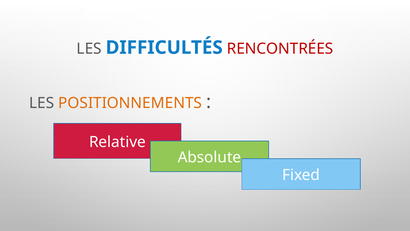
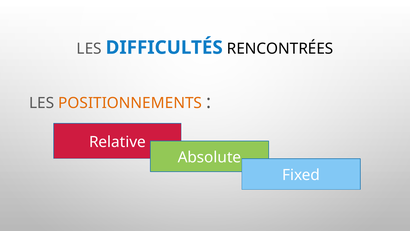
RENCONTRÉES colour: red -> black (280, 49)
